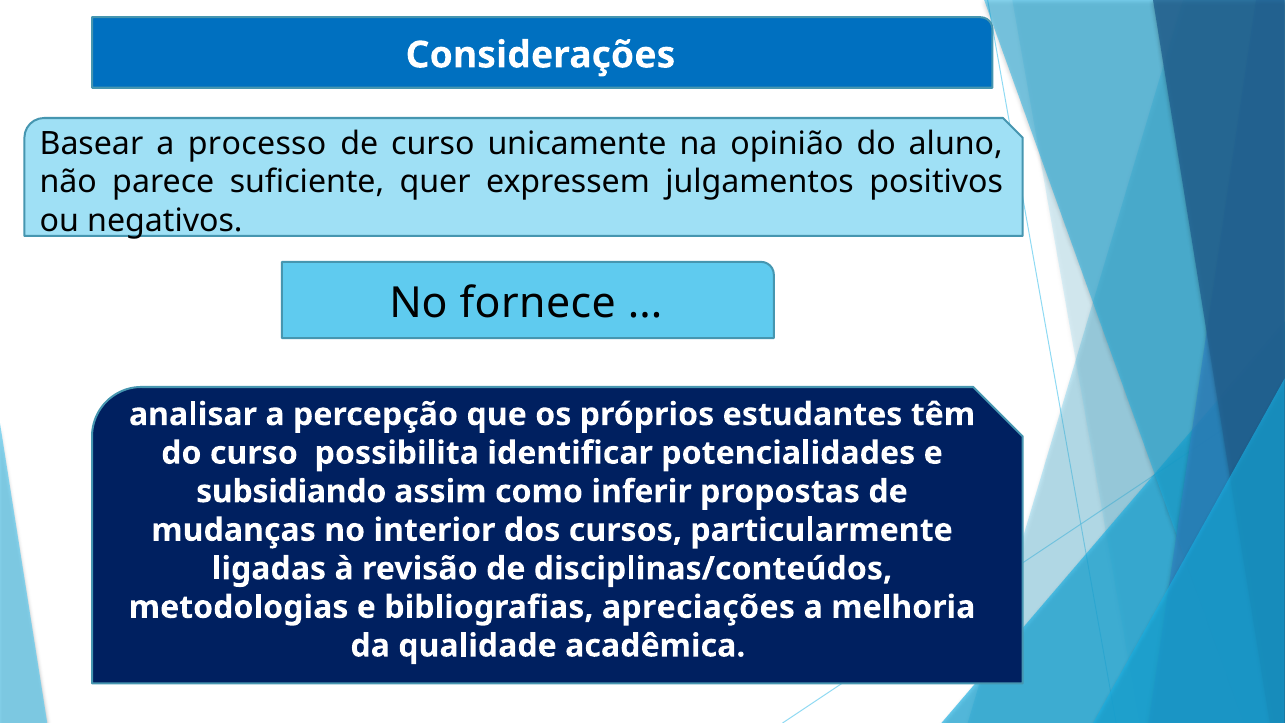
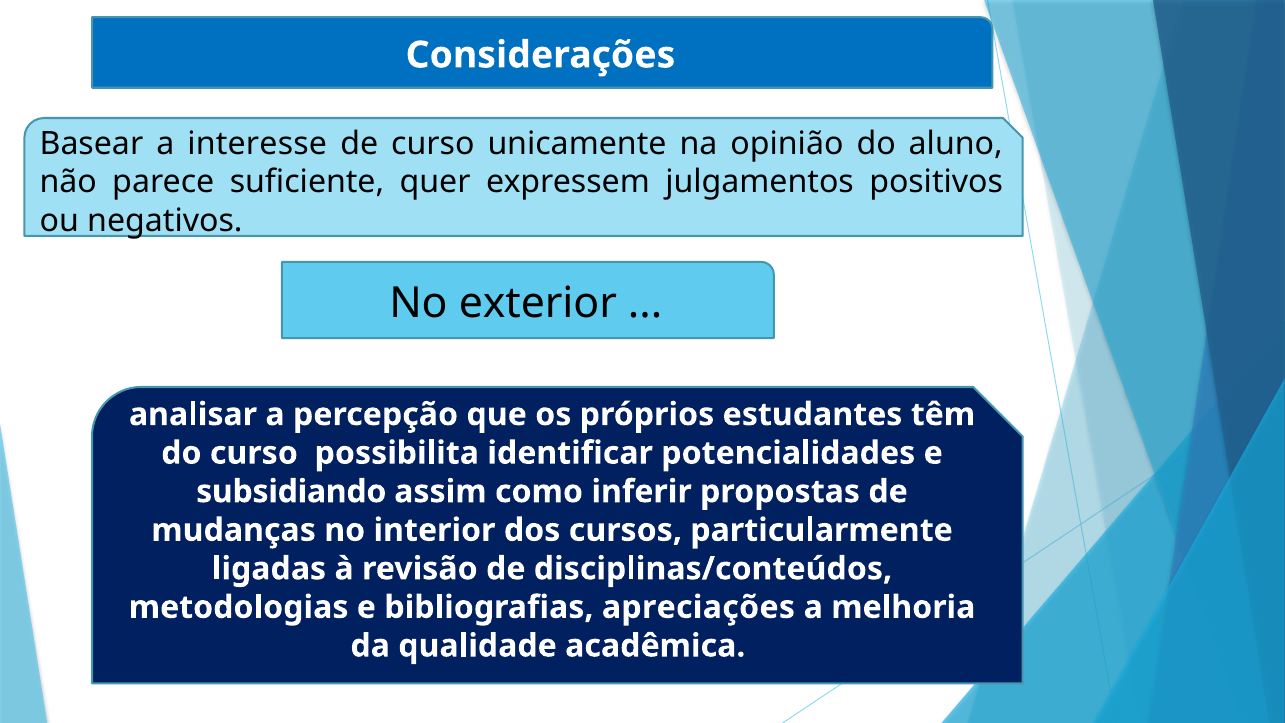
processo: processo -> interesse (257, 144)
fornece: fornece -> exterior (538, 303)
